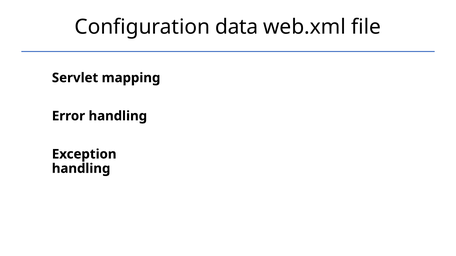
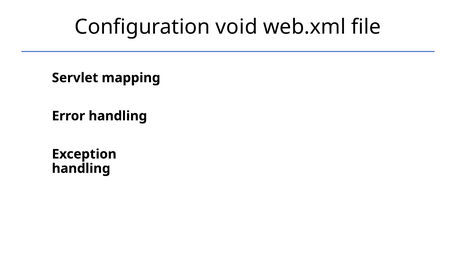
data: data -> void (236, 27)
